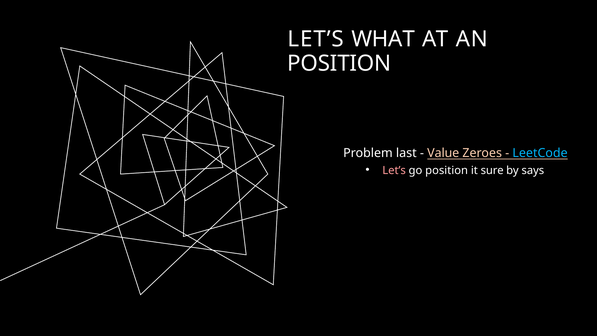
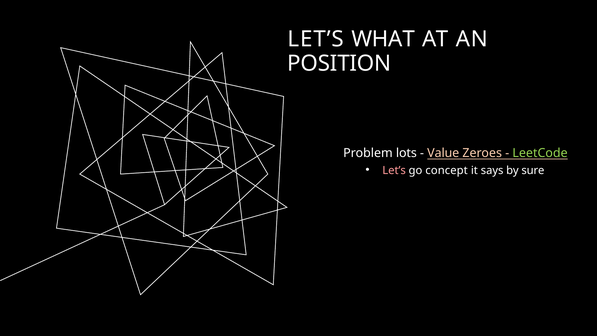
last: last -> lots (406, 153)
LeetCode colour: light blue -> light green (540, 153)
go position: position -> concept (447, 170)
sure: sure -> says (492, 170)
says: says -> sure (533, 170)
